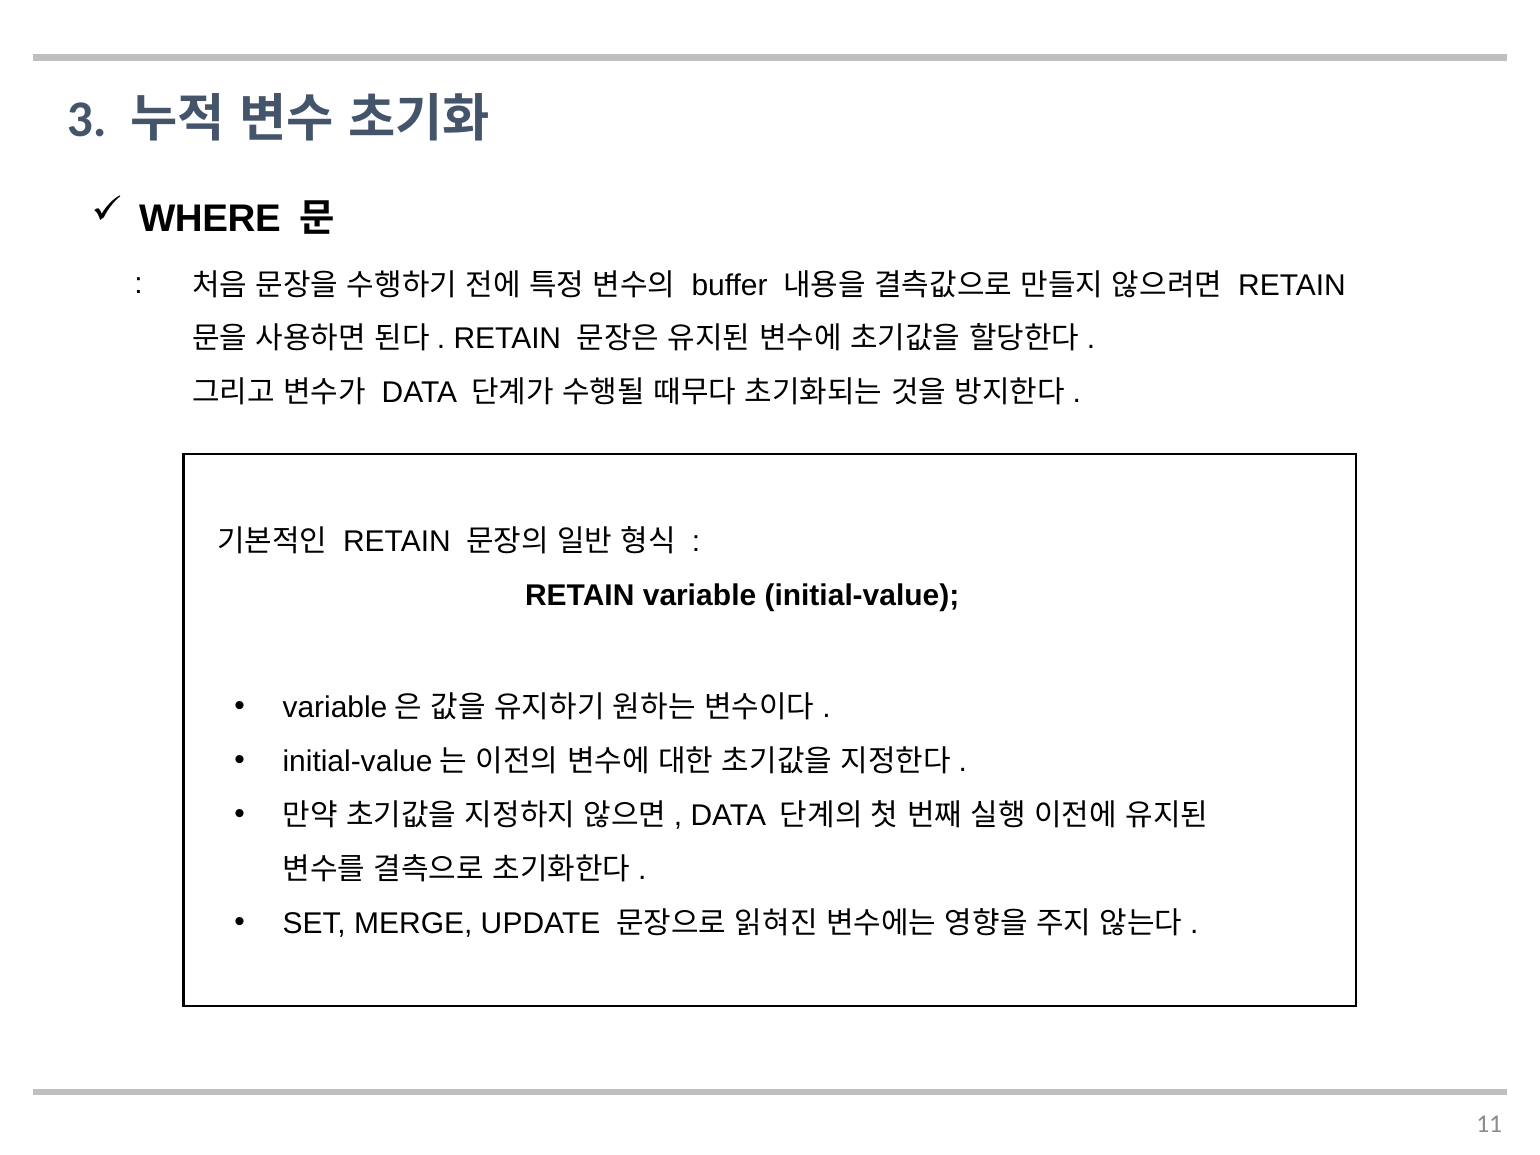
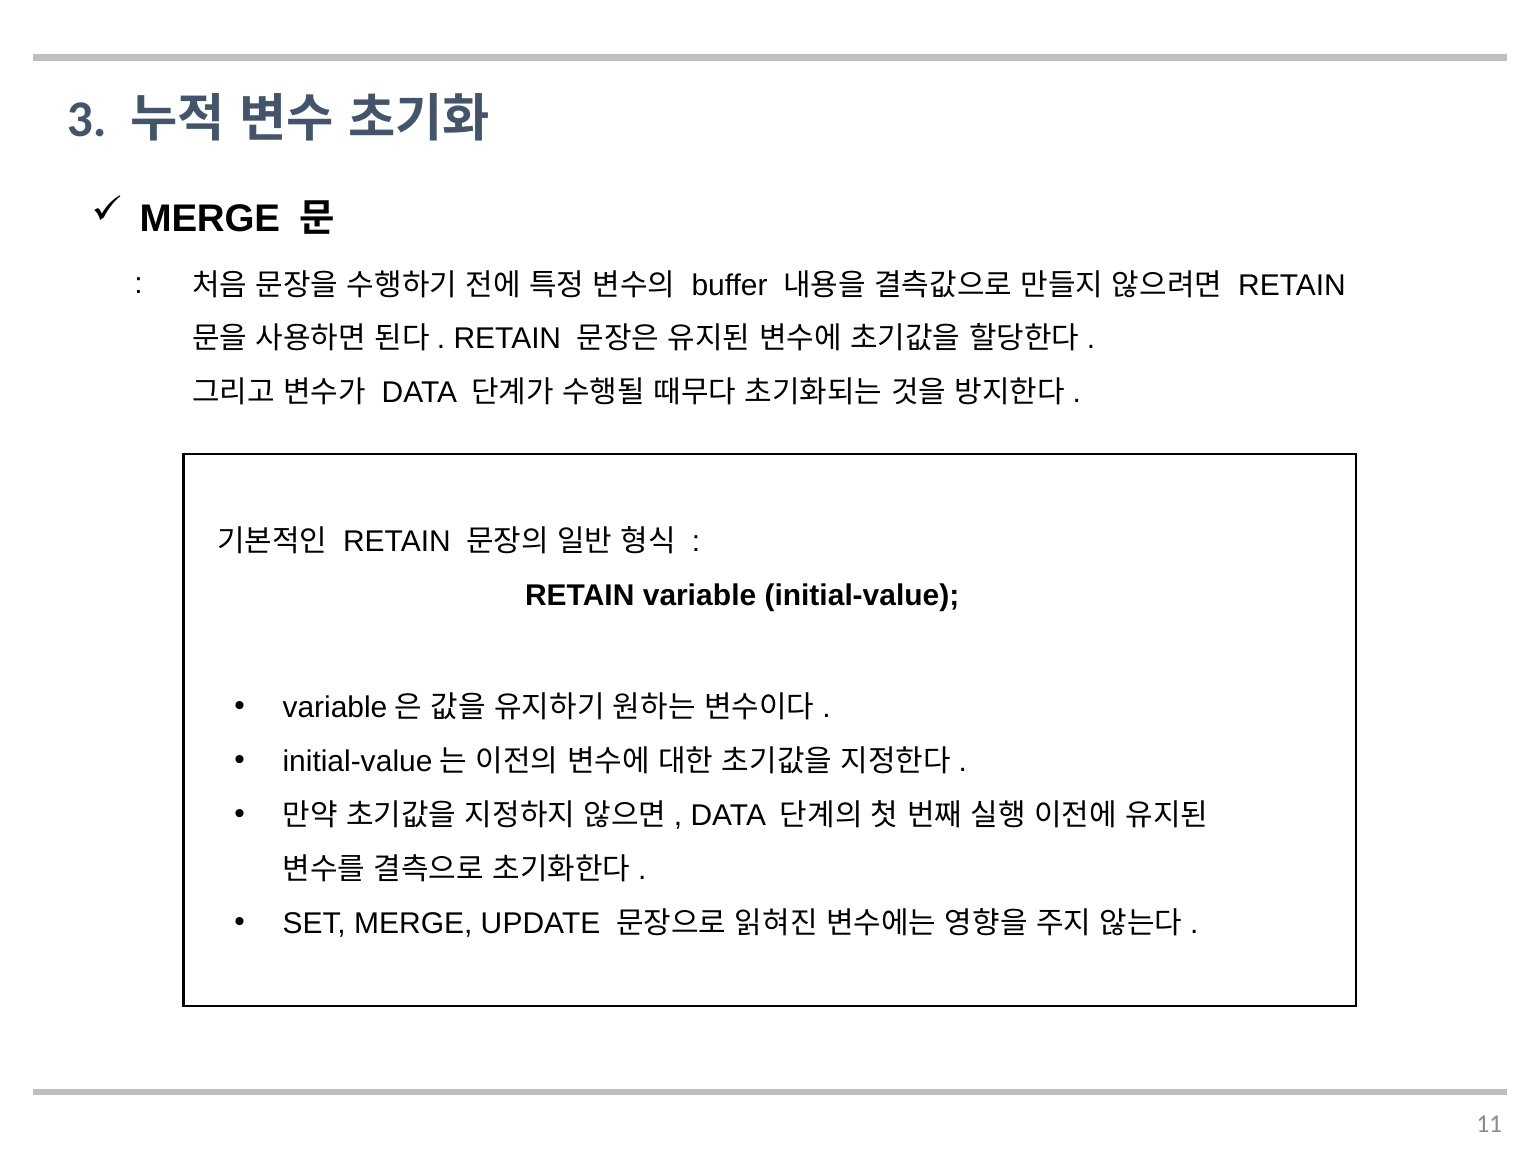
WHERE: WHERE -> MERGE (210, 219)
